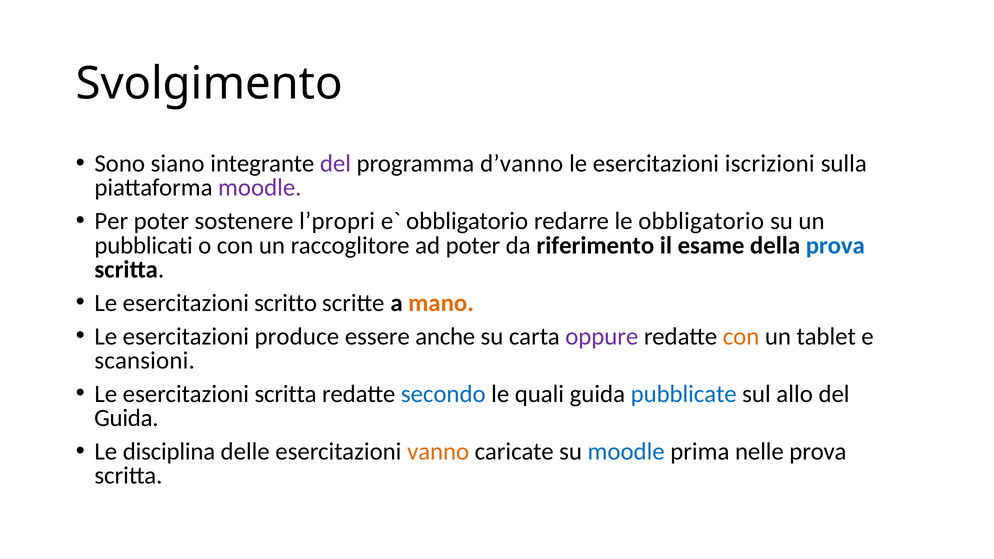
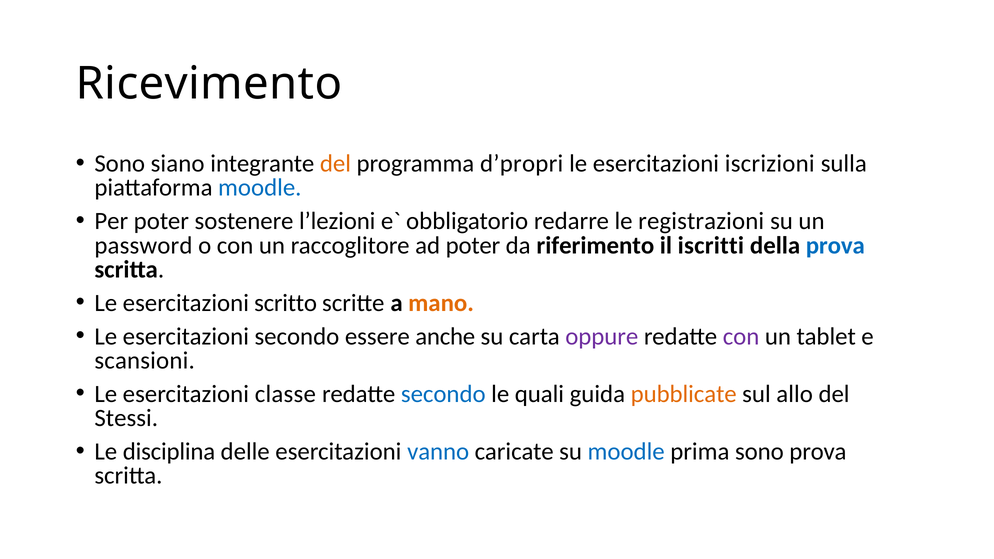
Svolgimento: Svolgimento -> Ricevimento (209, 83)
del colour: purple -> orange (335, 164)
d’vanno: d’vanno -> d’propri (522, 164)
moodle colour: purple -> blue (260, 188)
l’propri: l’propri -> l’lezioni (337, 221)
le obbligatorio: obbligatorio -> registrazioni (701, 221)
pubblicati: pubblicati -> password (143, 245)
esame: esame -> iscritti (711, 245)
esercitazioni produce: produce -> secondo (297, 337)
con colour: orange -> purple (741, 337)
esercitazioni scritta: scritta -> classe (285, 394)
pubblicate colour: blue -> orange (684, 394)
Guida: Guida -> Stessi (126, 418)
vanno colour: orange -> blue (438, 452)
prima nelle: nelle -> sono (759, 452)
